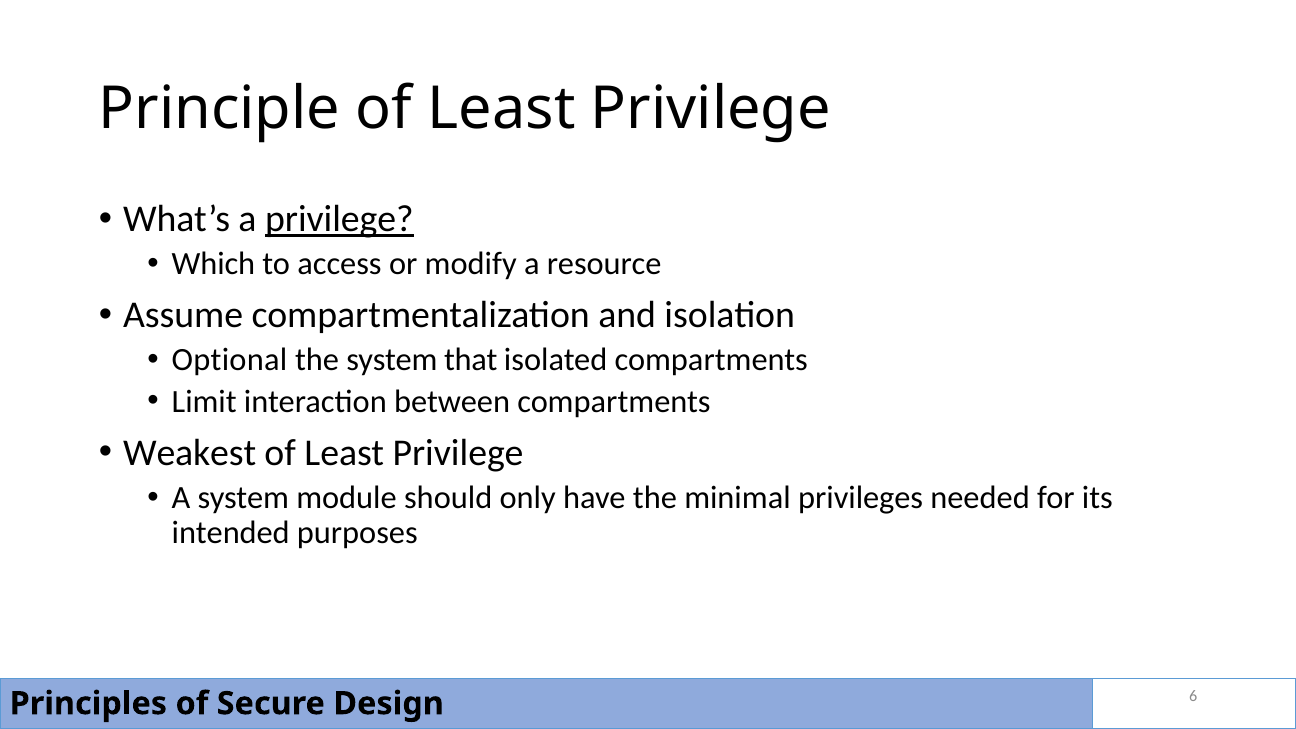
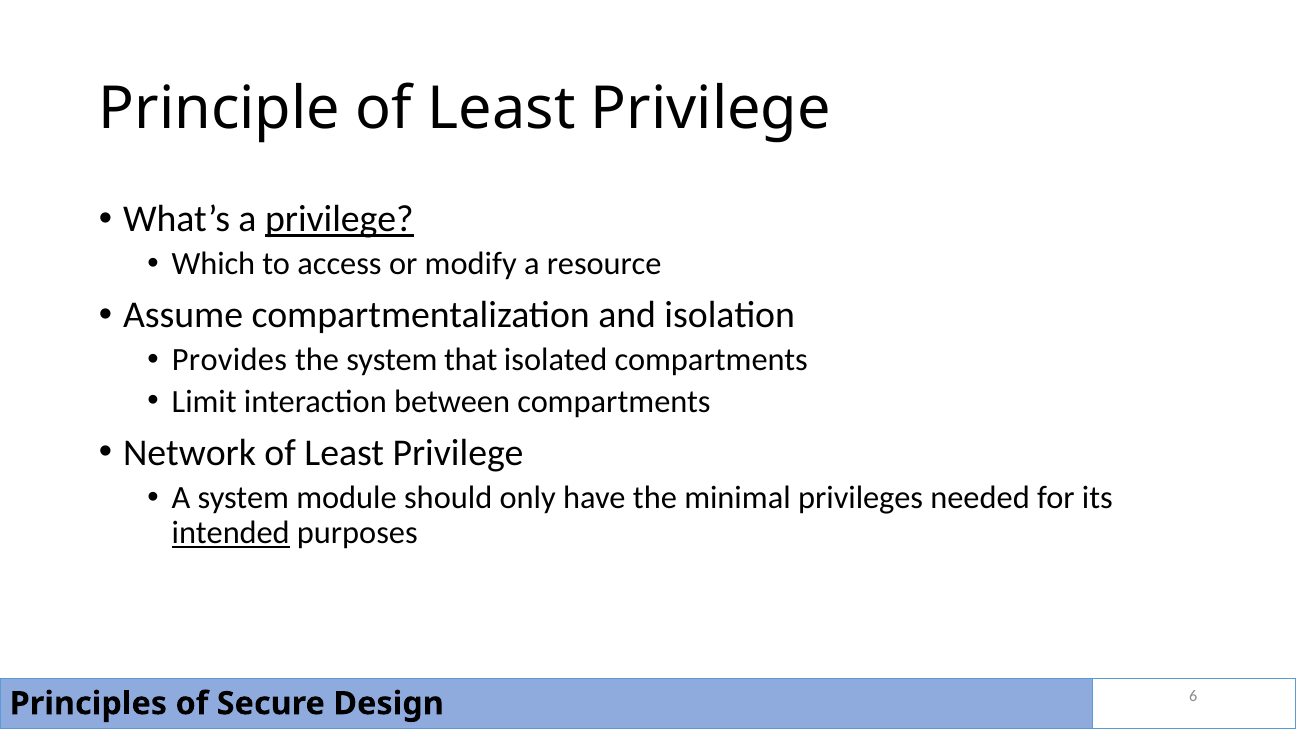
Optional: Optional -> Provides (229, 360)
Weakest: Weakest -> Network (190, 453)
intended underline: none -> present (231, 533)
